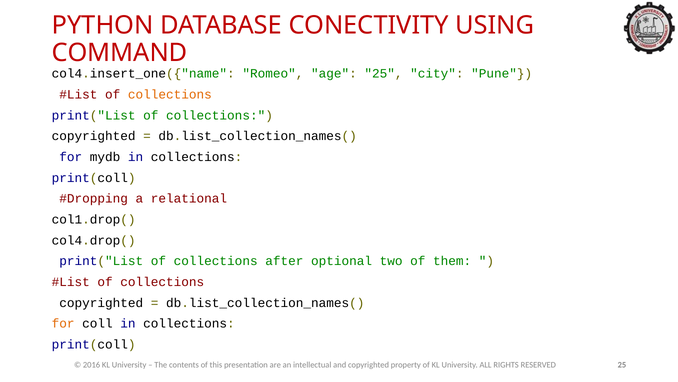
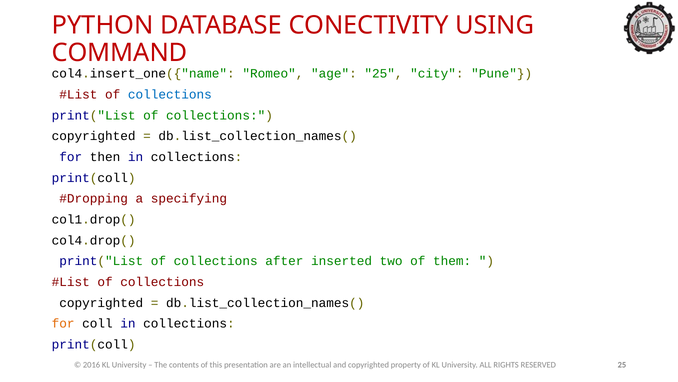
collections colour: orange -> blue (170, 94)
mydb: mydb -> then (105, 157)
relational: relational -> specifying (189, 198)
optional: optional -> inserted (342, 261)
